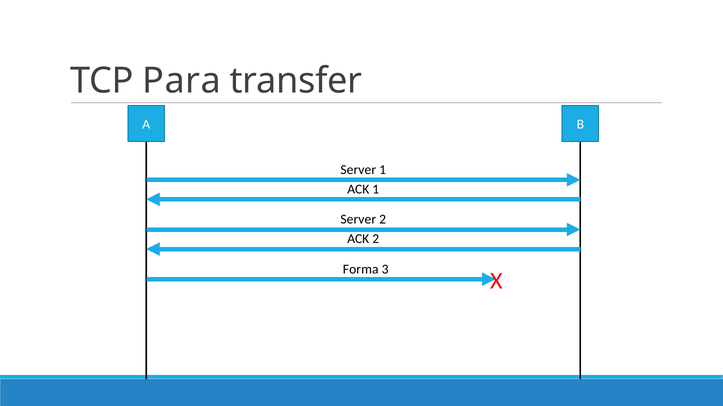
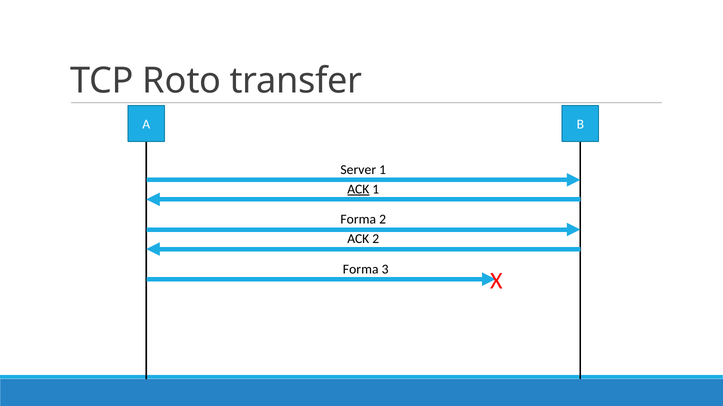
Para: Para -> Roto (182, 81)
ACK underline: none -> present (358, 190)
Server: Server -> Forma (358, 220)
